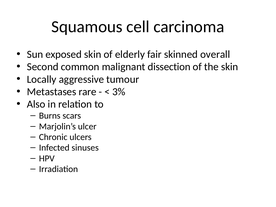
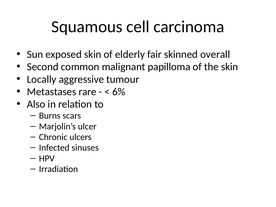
dissection: dissection -> papilloma (169, 67)
3%: 3% -> 6% (119, 92)
